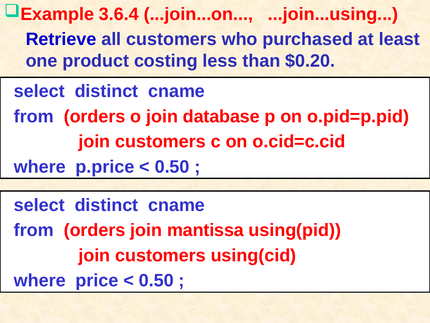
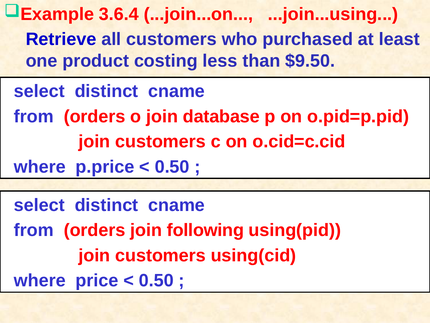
$0.20: $0.20 -> $9.50 (310, 61)
mantissa: mantissa -> following (205, 230)
